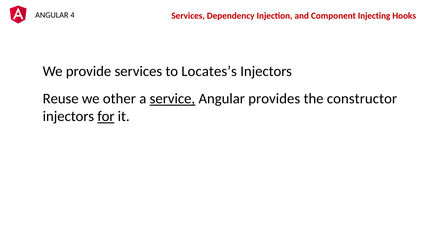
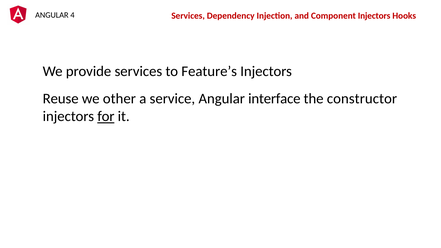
Component Injecting: Injecting -> Injectors (374, 16)
Locates’s: Locates’s -> Feature’s (209, 71)
service underline: present -> none (172, 99)
provides: provides -> interface (274, 99)
